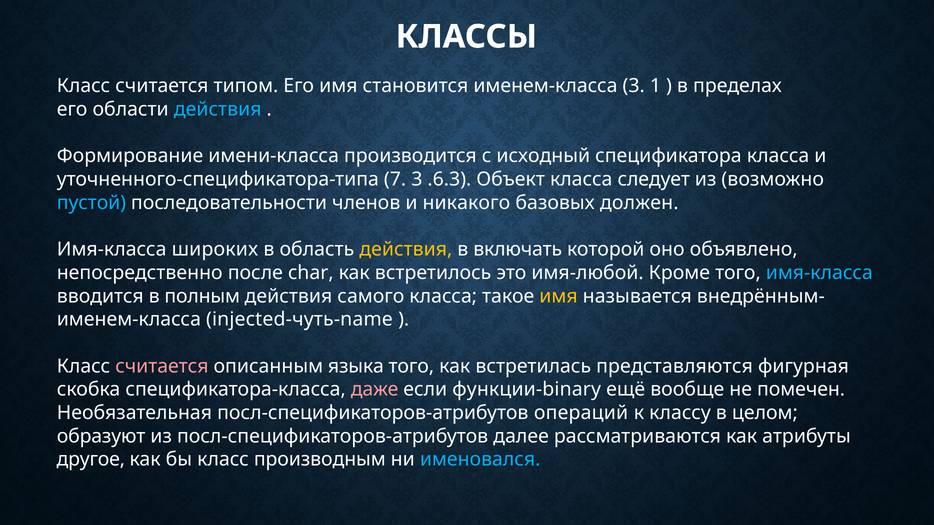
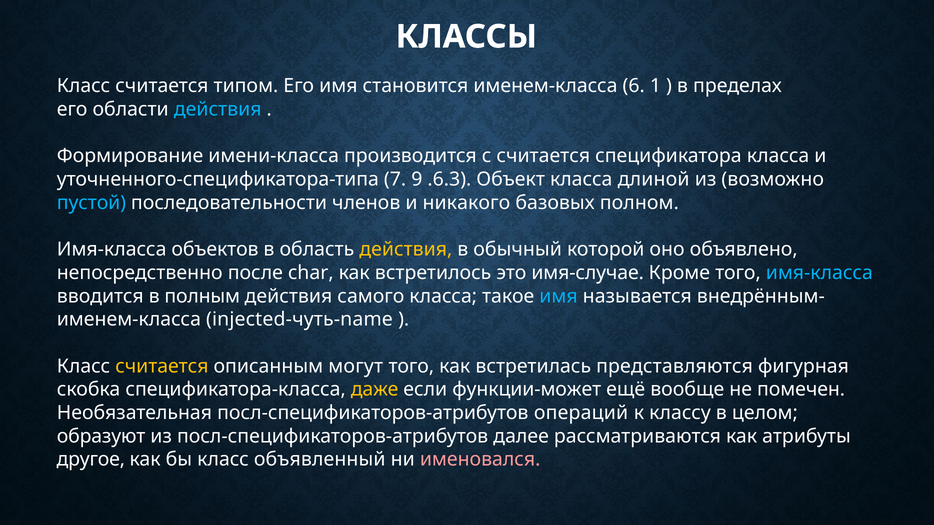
именем-класса 3: 3 -> 6 (634, 86)
с исходный: исходный -> считается (543, 156)
7 3: 3 -> 9 (417, 180)
следует: следует -> длиной (654, 180)
должен: должен -> полном (639, 203)
широких: широких -> объектов (215, 250)
включать: включать -> обычный (518, 250)
имя-любой: имя-любой -> имя-случае (588, 273)
имя colour: yellow -> light blue (558, 296)
считается colour: pink -> yellow (162, 366)
языка: языка -> могут (356, 366)
даже colour: pink -> yellow (375, 390)
функции-binary: функции-binary -> функции-может (527, 390)
производным: производным -> объявленный (320, 460)
именовался colour: light blue -> pink (480, 460)
